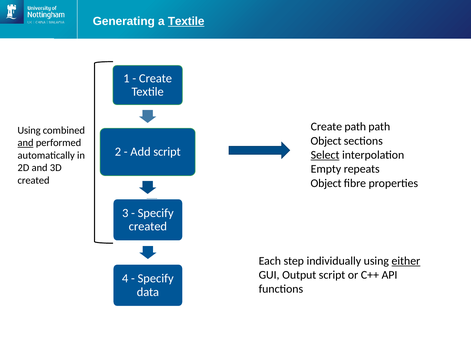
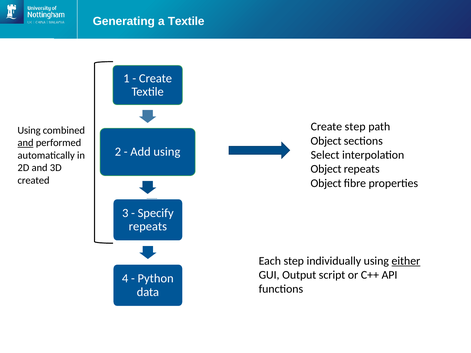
Textile underline: present -> none (186, 21)
Create path: path -> step (355, 127)
Add script: script -> using (167, 152)
Select underline: present -> none (325, 155)
Empty: Empty -> Object (326, 169)
created: created -> repeats (148, 227)
Specify: Specify -> Python (156, 279)
